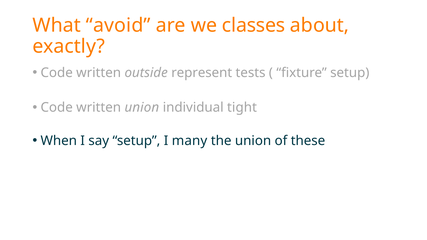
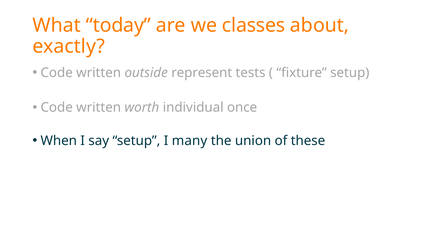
avoid: avoid -> today (118, 25)
written union: union -> worth (142, 108)
tight: tight -> once (242, 108)
